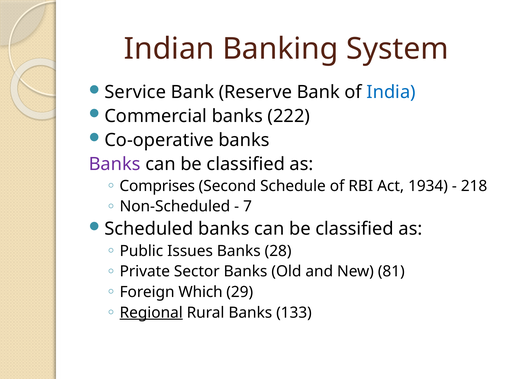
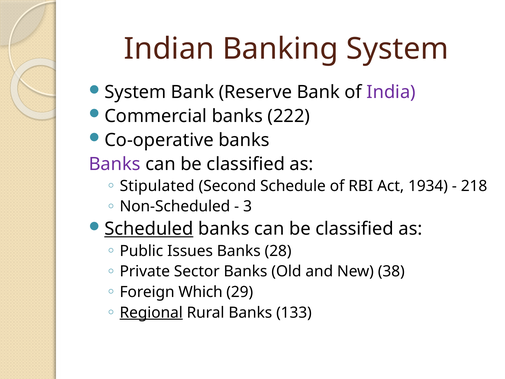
Service: Service -> System (135, 92)
India colour: blue -> purple (391, 92)
Comprises: Comprises -> Stipulated (157, 186)
7: 7 -> 3 (248, 206)
Scheduled underline: none -> present (149, 229)
81: 81 -> 38 (391, 271)
